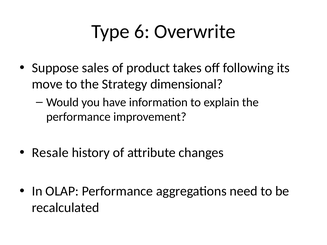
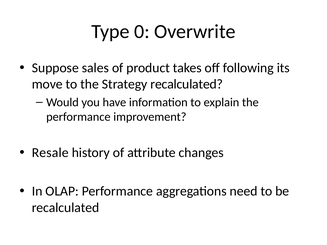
6: 6 -> 0 (142, 32)
Strategy dimensional: dimensional -> recalculated (187, 84)
